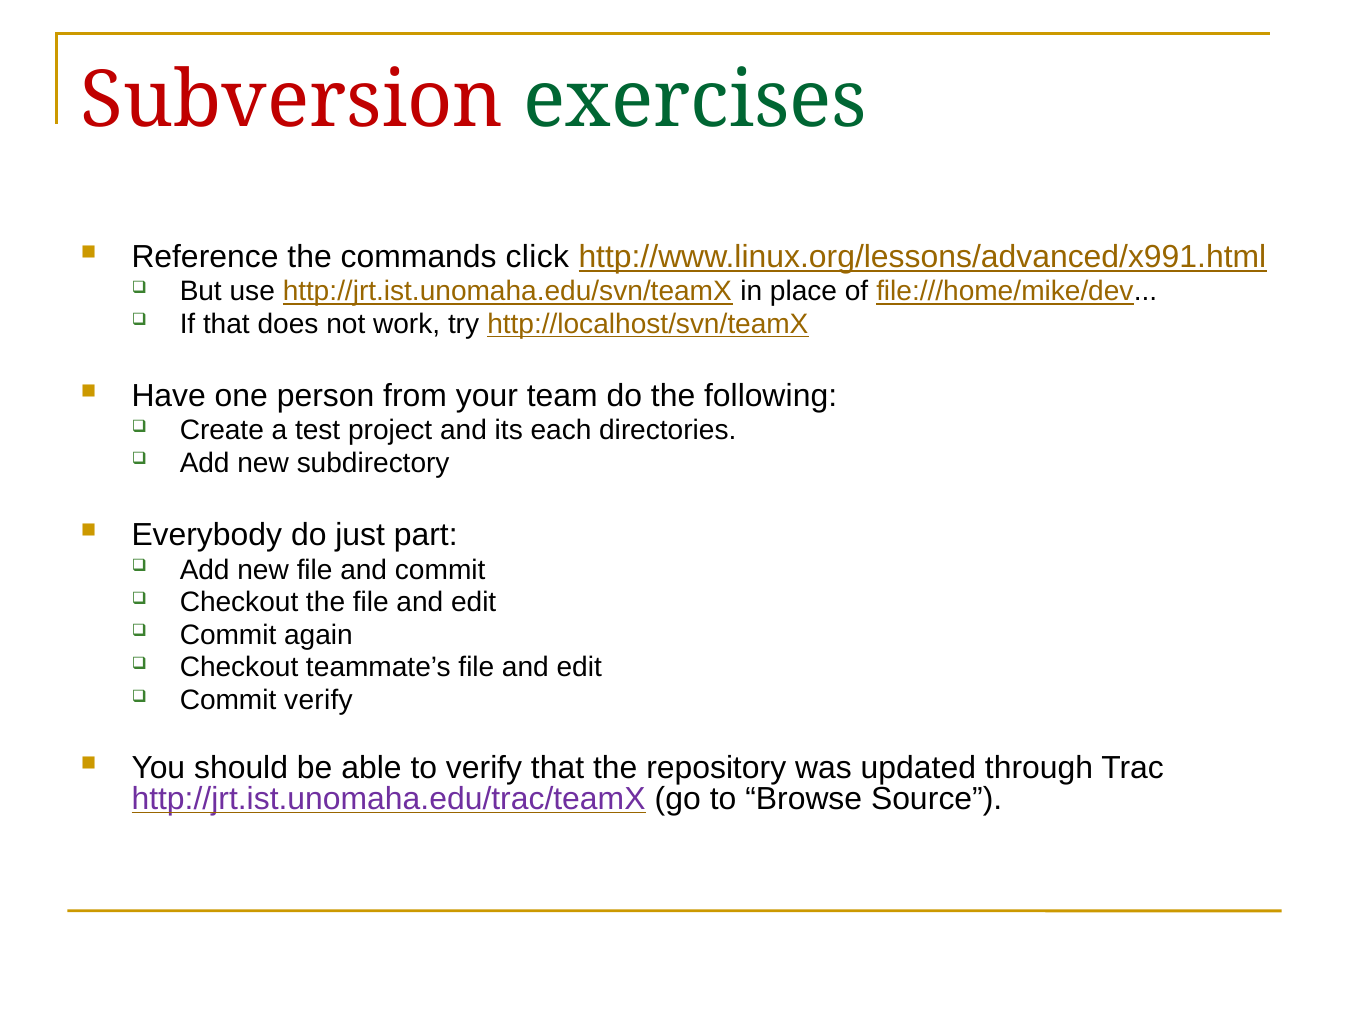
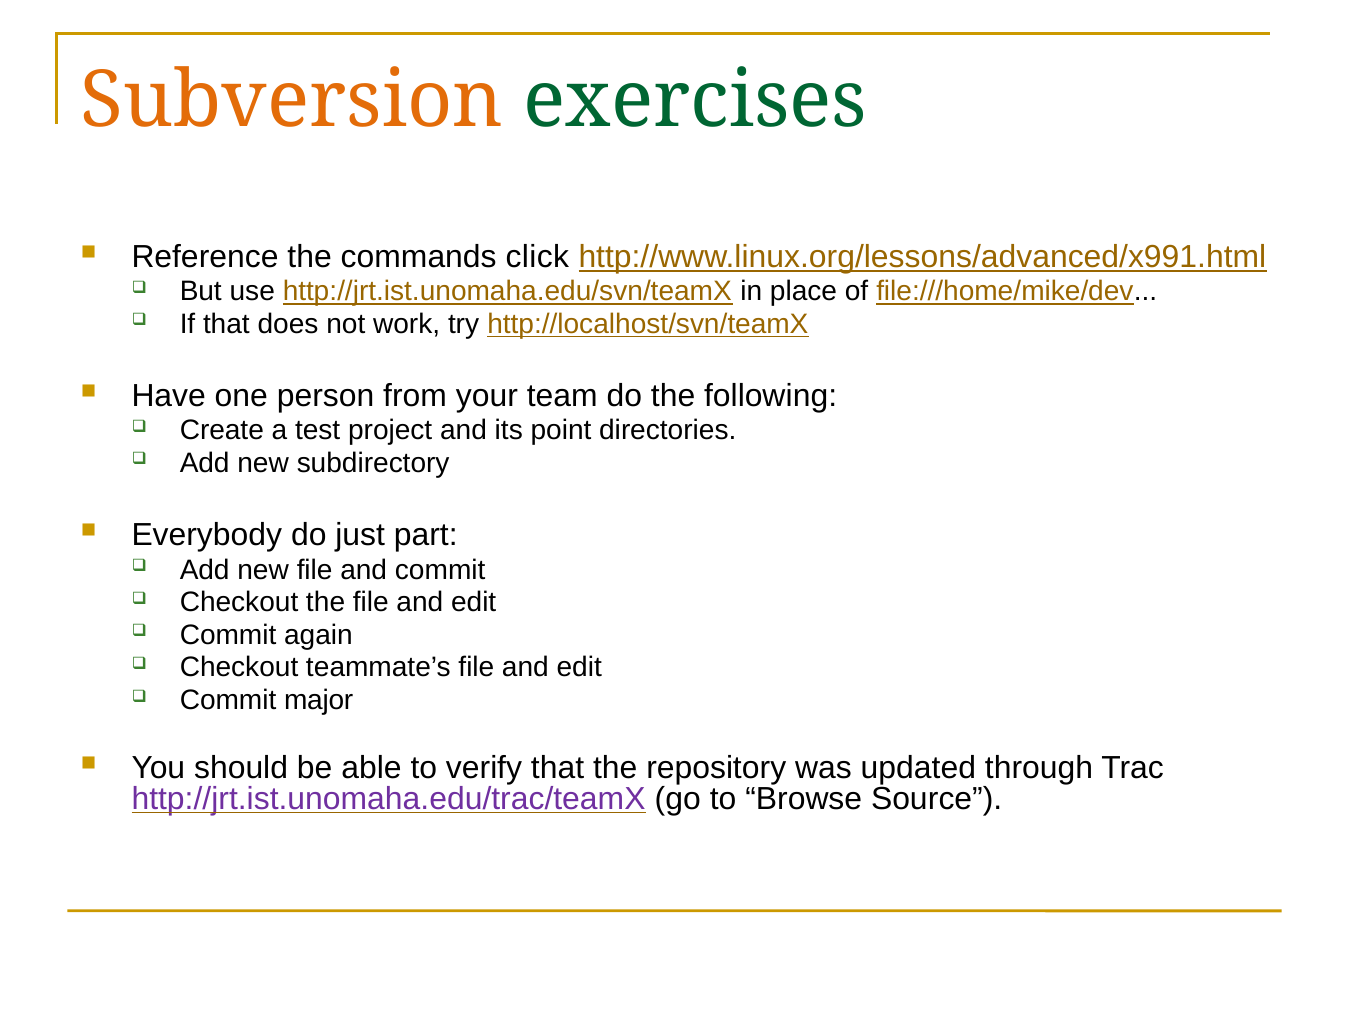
Subversion colour: red -> orange (292, 100)
each: each -> point (561, 430)
Commit verify: verify -> major (319, 700)
